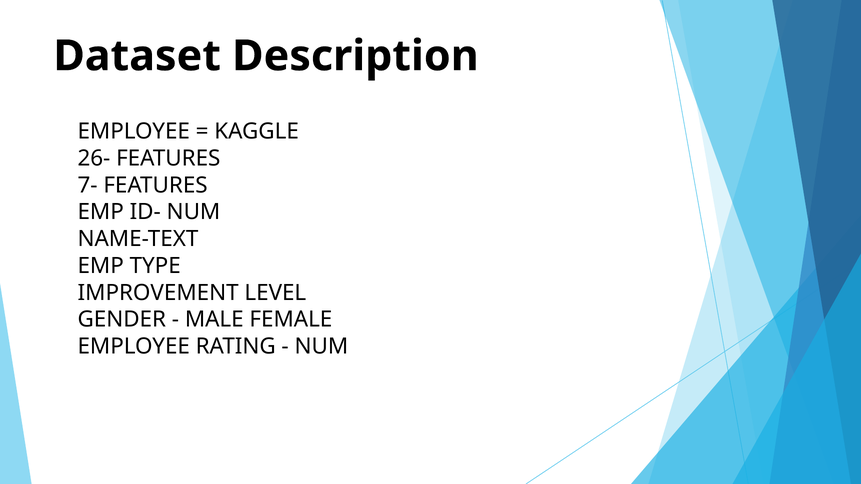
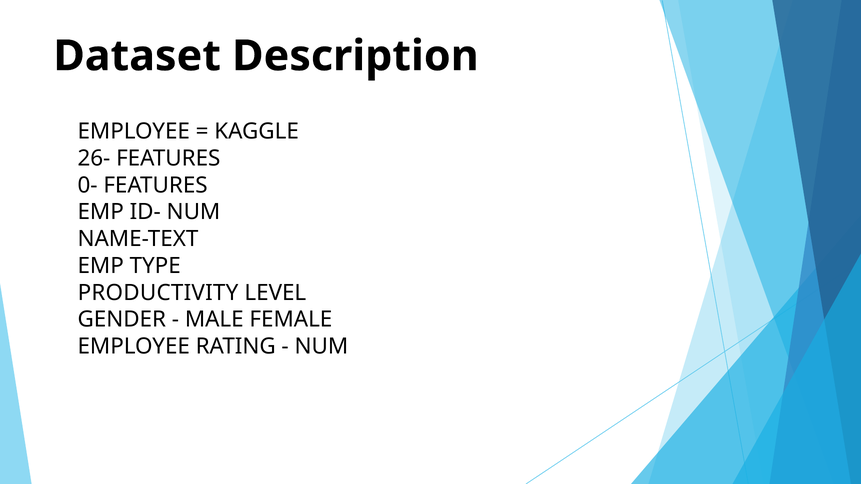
7-: 7- -> 0- (88, 185)
IMPROVEMENT: IMPROVEMENT -> PRODUCTIVITY (158, 293)
